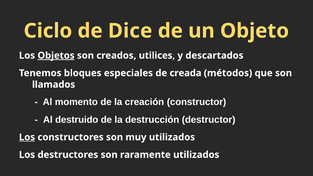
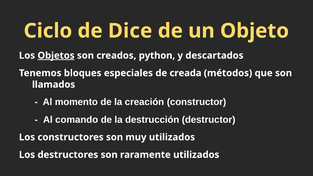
utilices: utilices -> python (157, 56)
destruido: destruido -> comando (77, 120)
Los underline: present -> none (27, 137)
